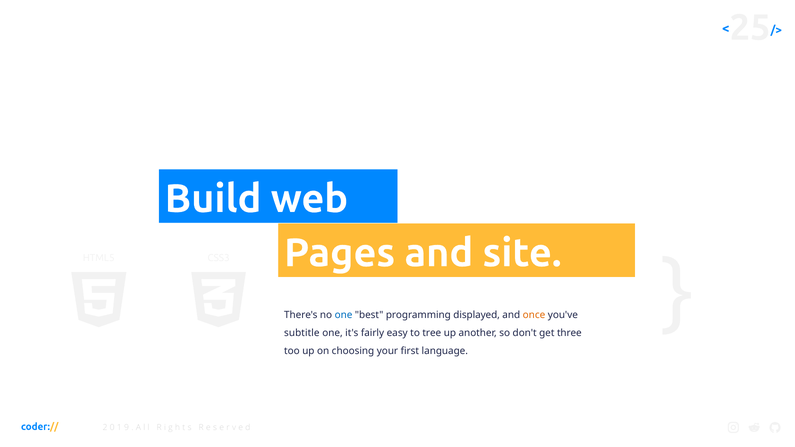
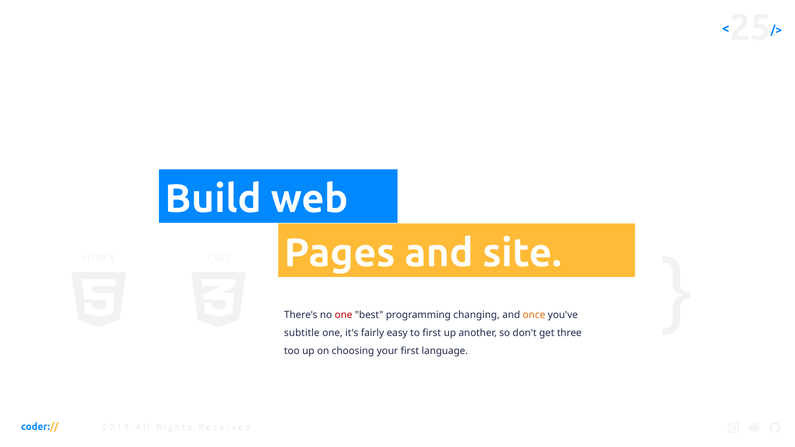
one colour: blue -> red (344, 315)
displayed: displayed -> changing (477, 315)
to tree: tree -> first (432, 333)
